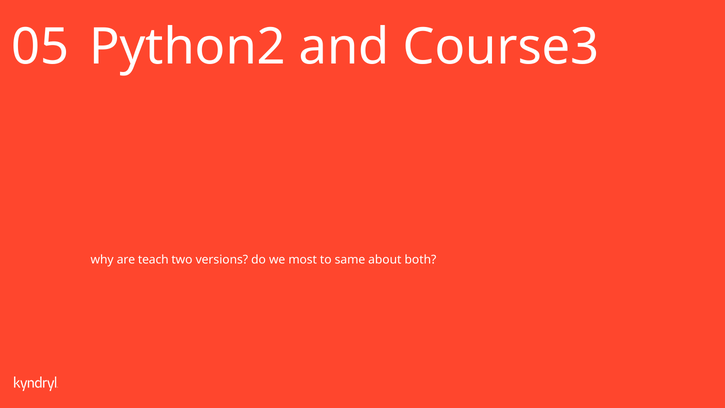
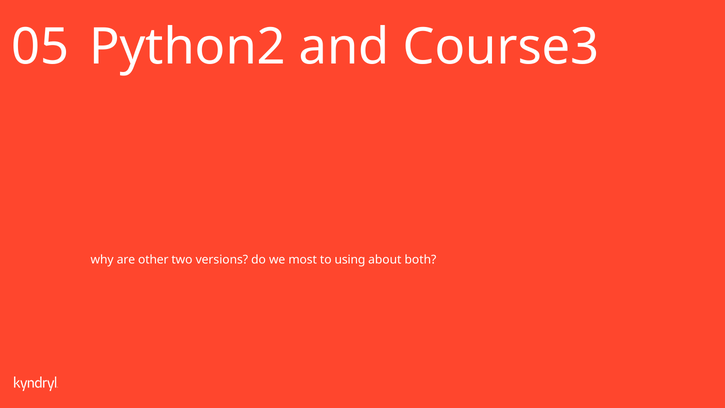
teach: teach -> other (153, 260)
same: same -> using (350, 260)
